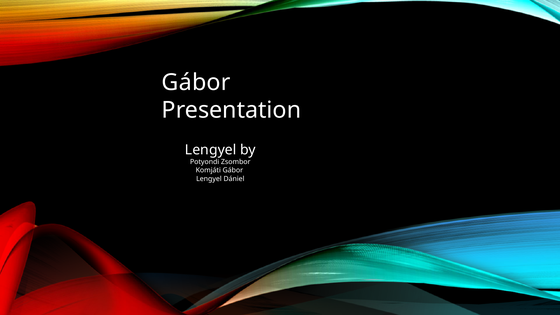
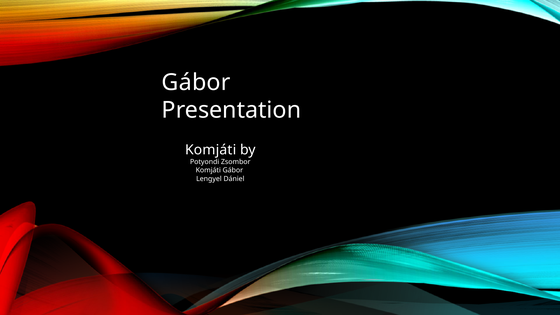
Lengyel: Lengyel -> Komjáti (211, 150)
